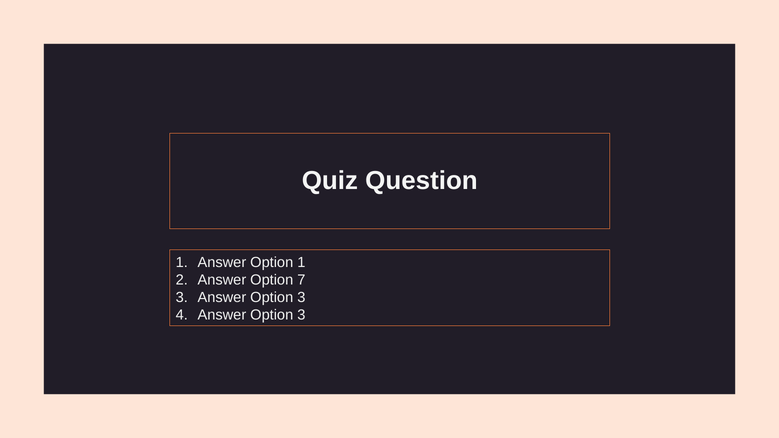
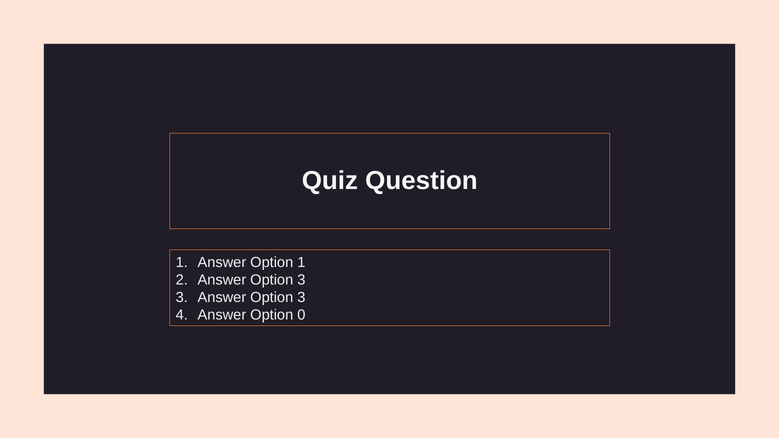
2 Answer Option 7: 7 -> 3 (301, 280)
4 Answer Option 3: 3 -> 0 (301, 315)
